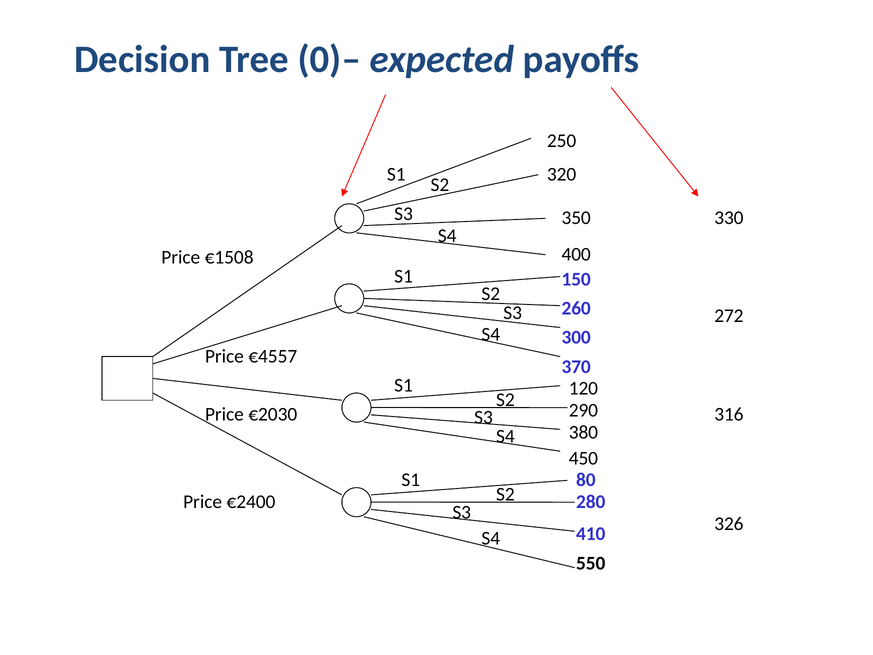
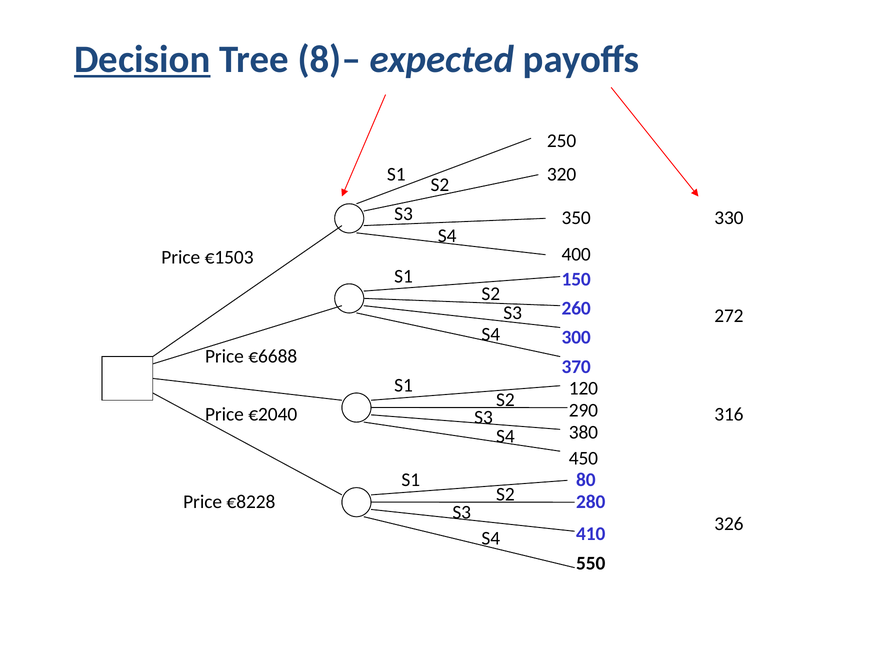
Decision underline: none -> present (142, 59)
0)–: 0)– -> 8)– (329, 59)
€1508: €1508 -> €1503 (229, 257)
€4557: €4557 -> €6688 (273, 356)
€2030: €2030 -> €2040 (273, 414)
€2400: €2400 -> €8228 (251, 502)
